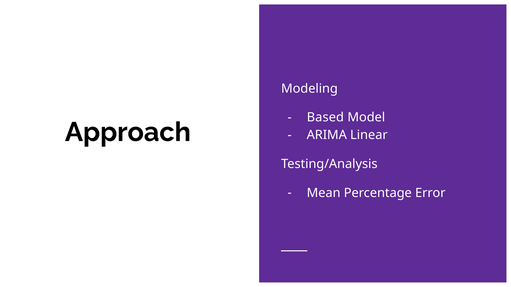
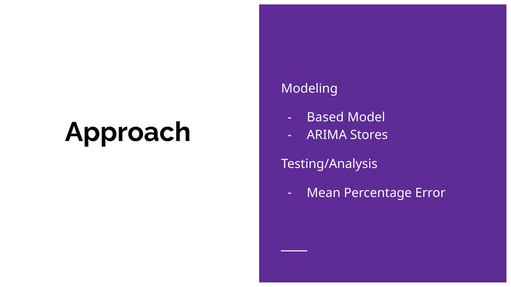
Linear: Linear -> Stores (369, 135)
